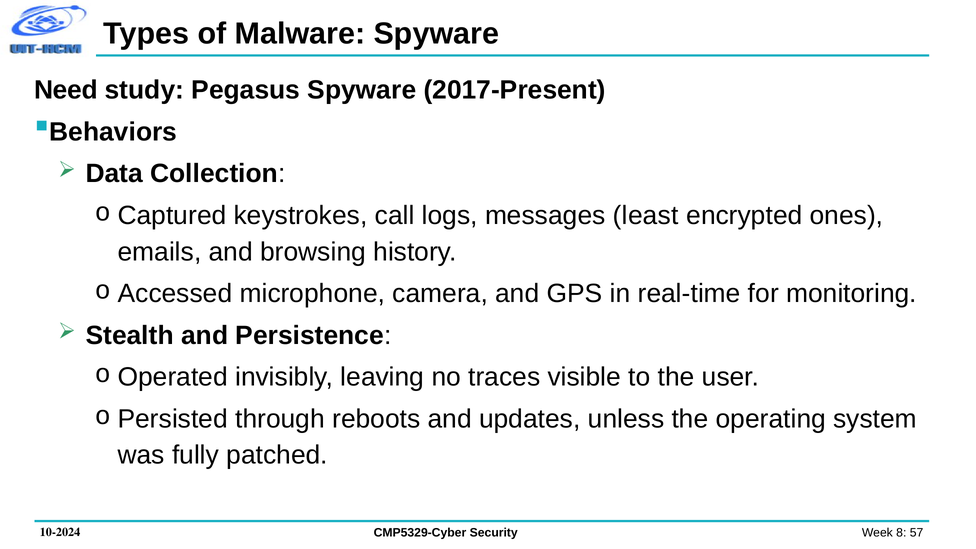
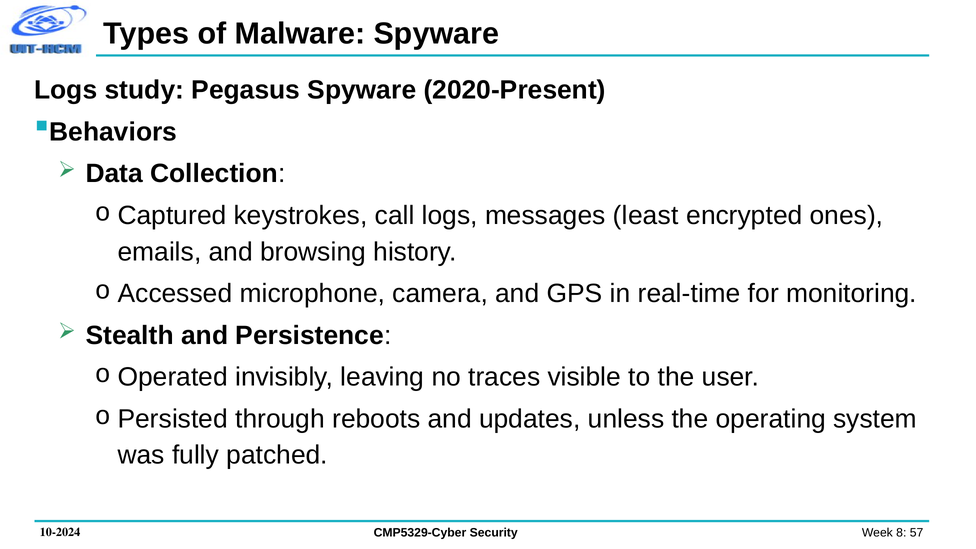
Need: Need -> Logs (66, 90)
2017-Present: 2017-Present -> 2020-Present (515, 90)
